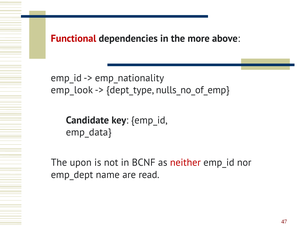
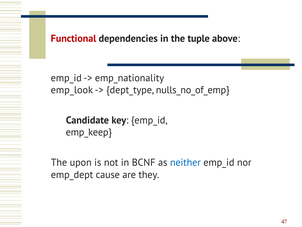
more: more -> tuple (199, 38)
emp_data: emp_data -> emp_keep (89, 132)
neither colour: red -> blue (185, 162)
name: name -> cause (108, 174)
read: read -> they (149, 174)
